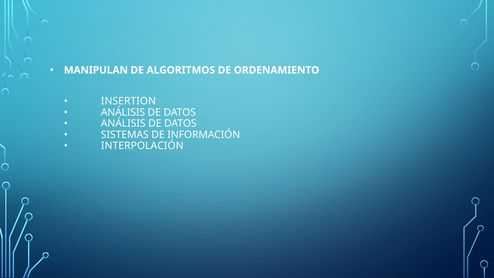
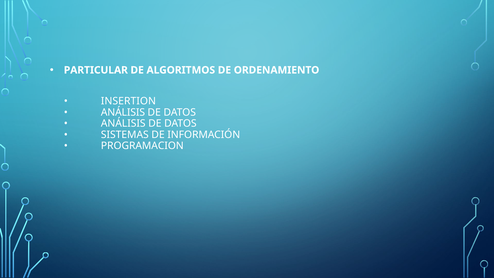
MANIPULAN: MANIPULAN -> PARTICULAR (96, 70)
INTERPOLACIÓN: INTERPOLACIÓN -> PROGRAMACION (142, 146)
